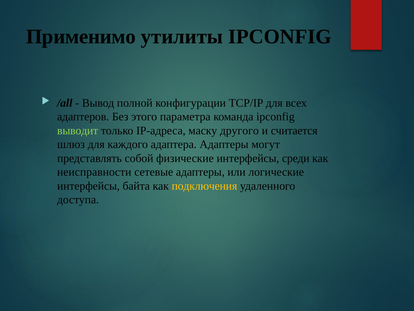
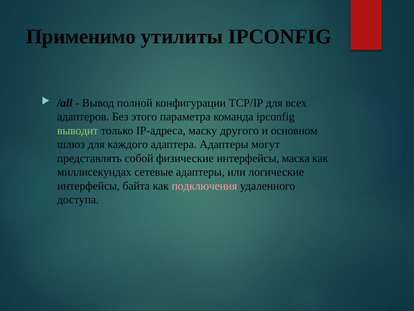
считается: считается -> основном (294, 130)
среди: среди -> маска (296, 158)
неисправности: неисправности -> миллисекундах (94, 172)
подключения colour: yellow -> pink (204, 186)
